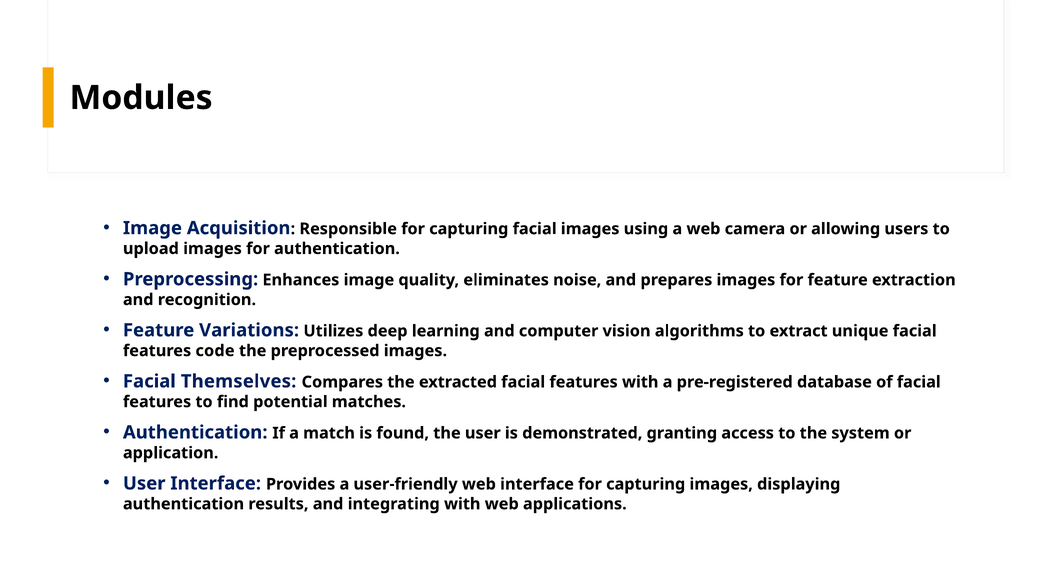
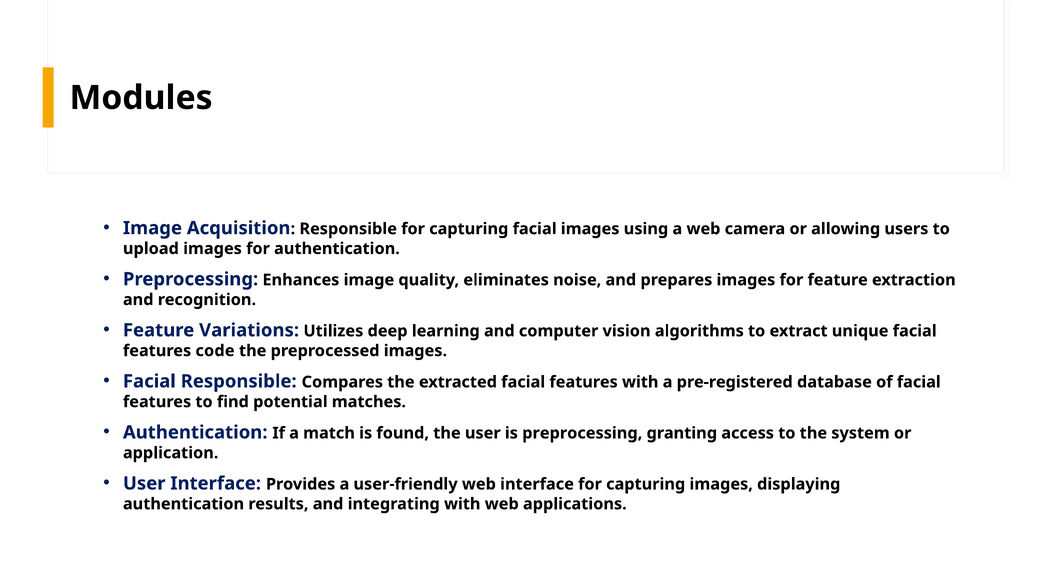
Facial Themselves: Themselves -> Responsible (239, 381)
is demonstrated: demonstrated -> preprocessing (582, 433)
